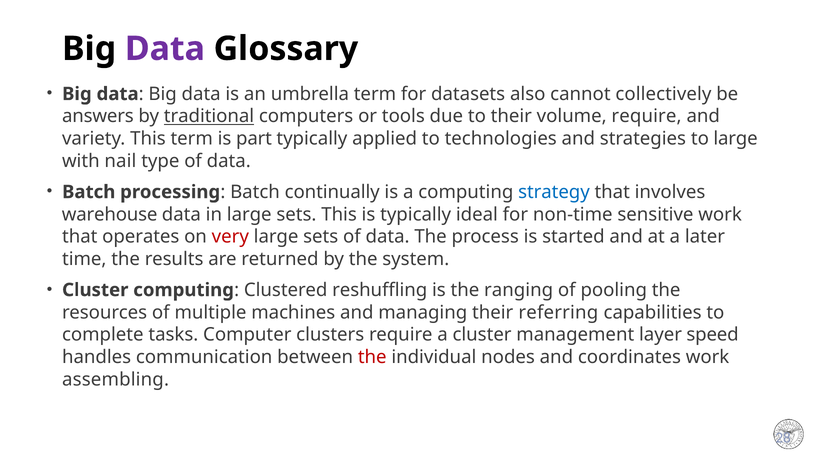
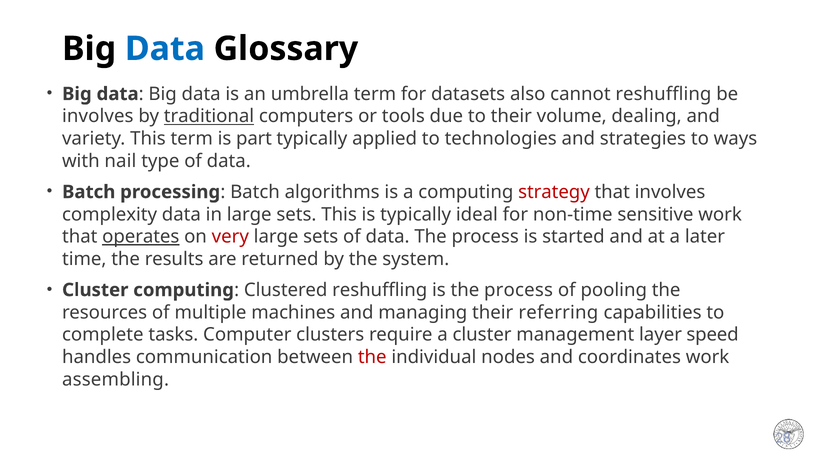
Data colour: purple -> blue (165, 49)
cannot collectively: collectively -> reshuffling (663, 94)
answers: answers -> involves (98, 116)
volume require: require -> dealing (647, 116)
to large: large -> ways (735, 139)
continually: continually -> algorithms (332, 192)
strategy colour: blue -> red (554, 192)
warehouse: warehouse -> complexity (110, 214)
operates underline: none -> present (141, 237)
is the ranging: ranging -> process (519, 290)
